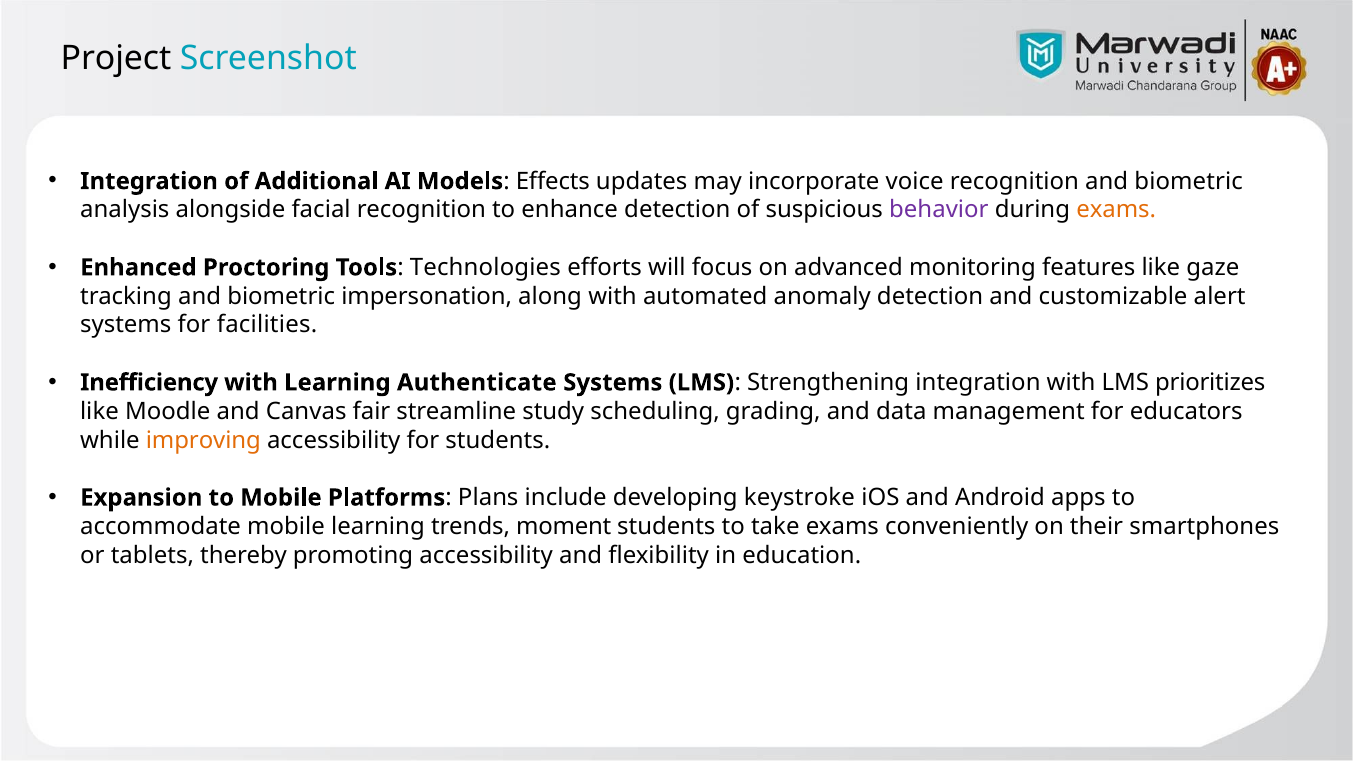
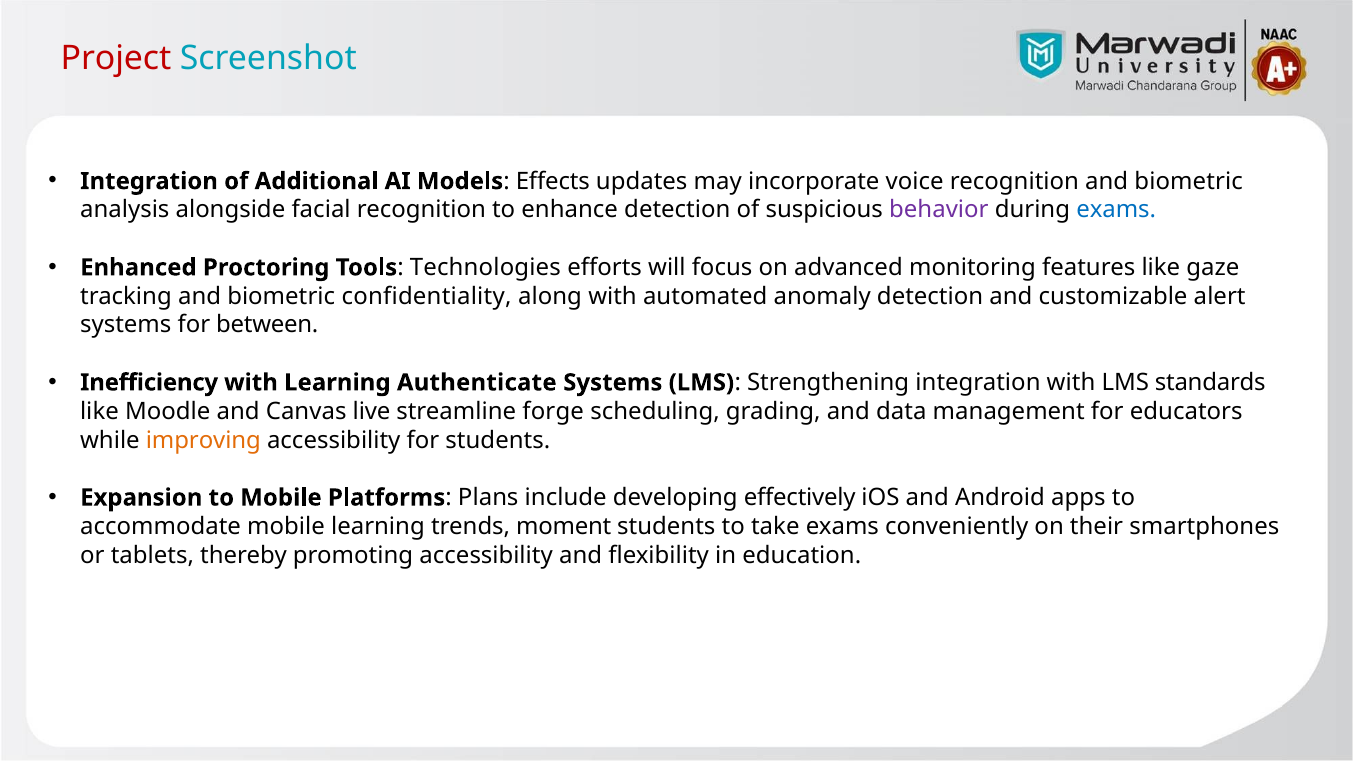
Project colour: black -> red (116, 59)
exams colour: orange -> blue (1116, 210)
impersonation: impersonation -> confidentiality (426, 296)
facilities: facilities -> between (267, 325)
prioritizes: prioritizes -> standards (1210, 383)
fair: fair -> live (372, 411)
study: study -> forge (553, 411)
keystroke: keystroke -> effectively (800, 498)
